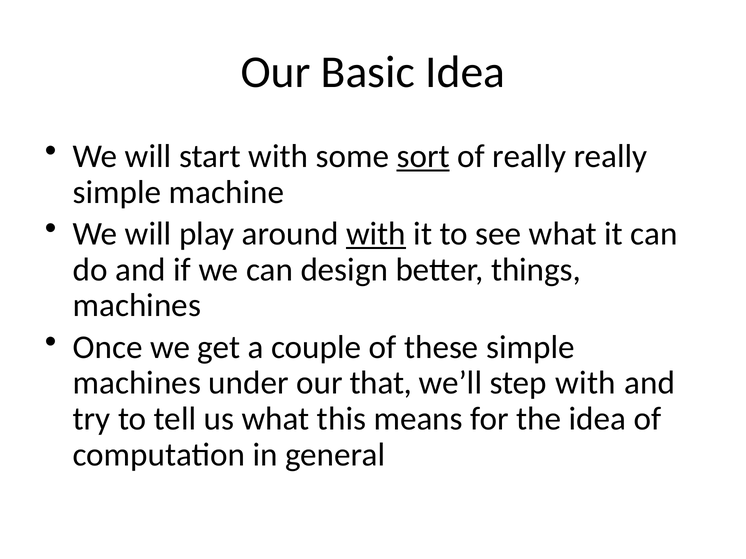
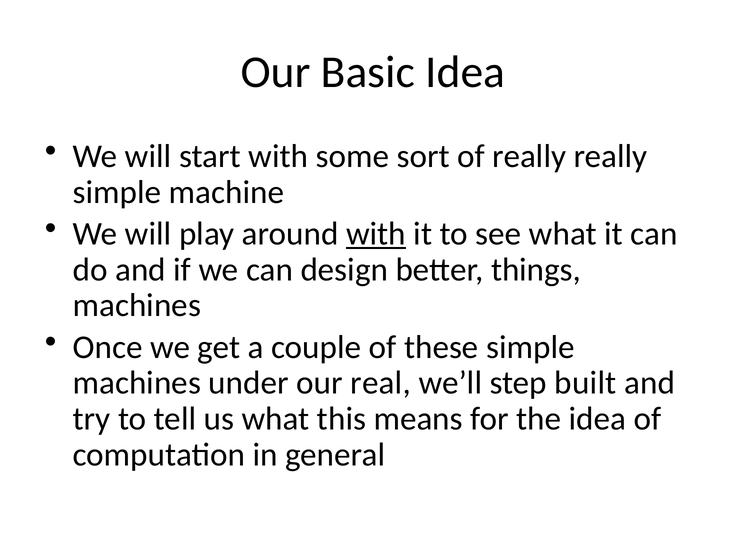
sort underline: present -> none (423, 156)
that: that -> real (381, 383)
step with: with -> built (586, 383)
